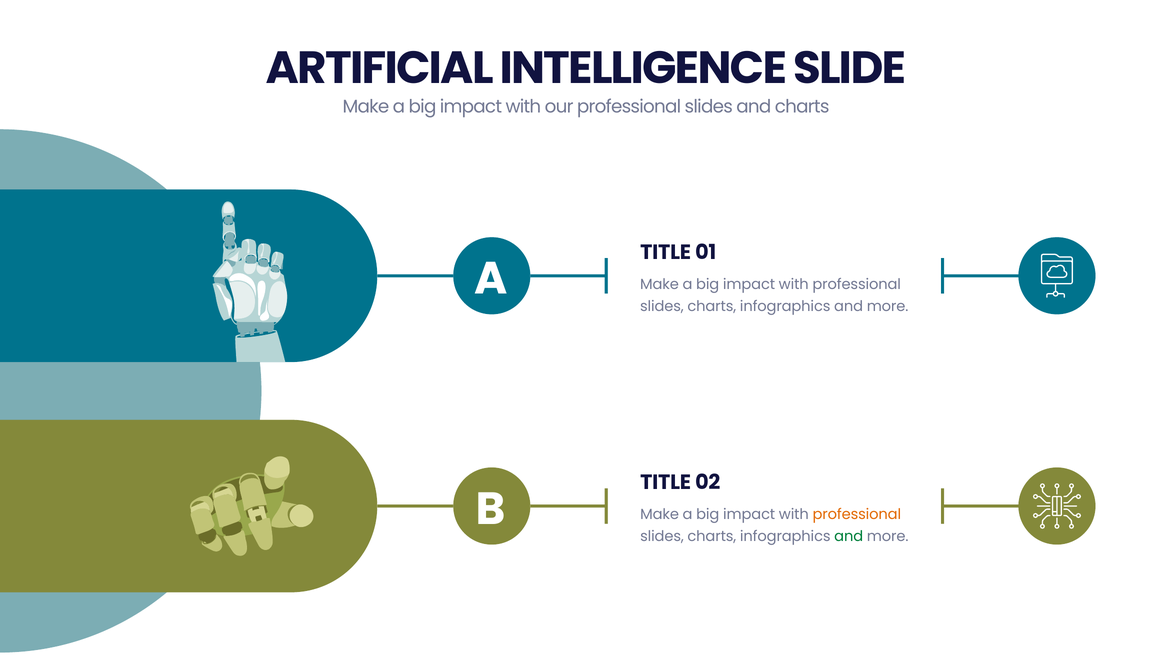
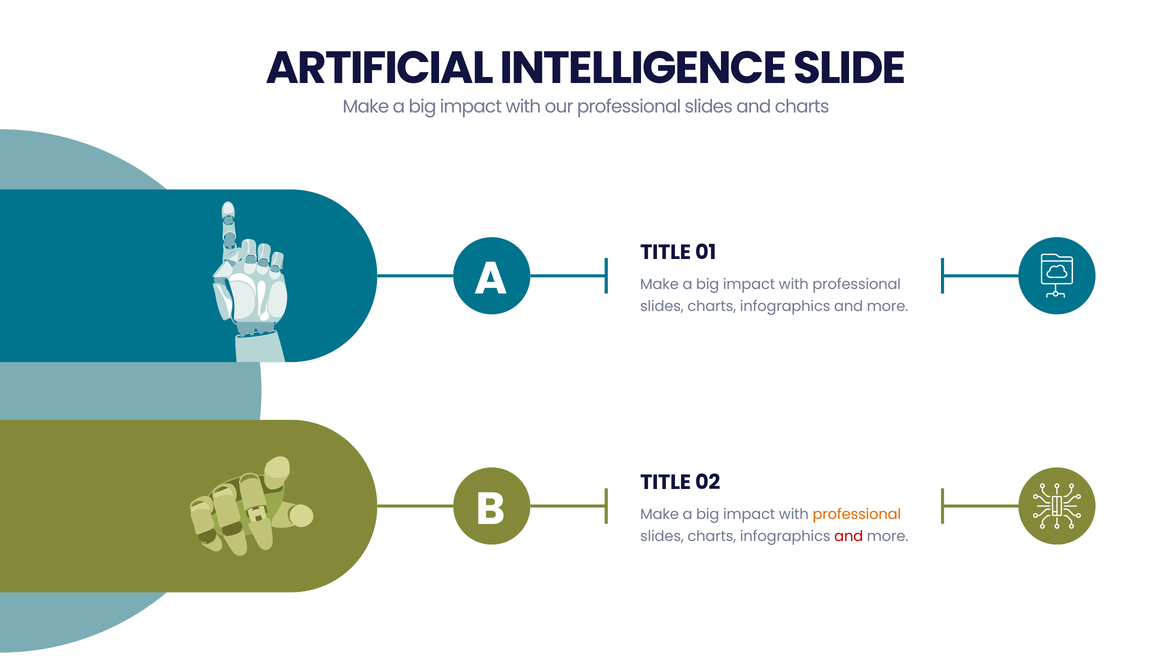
and colour: green -> red (849, 536)
